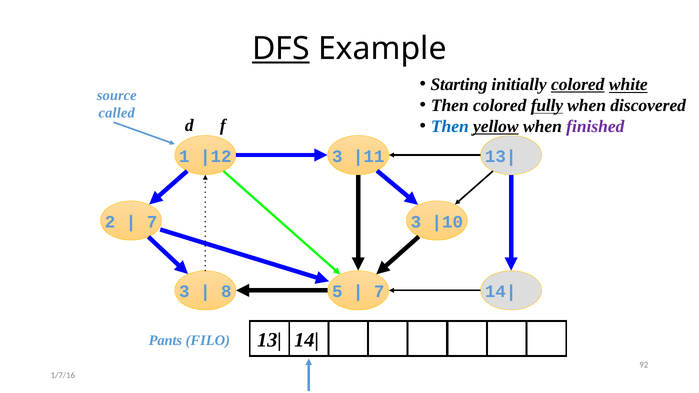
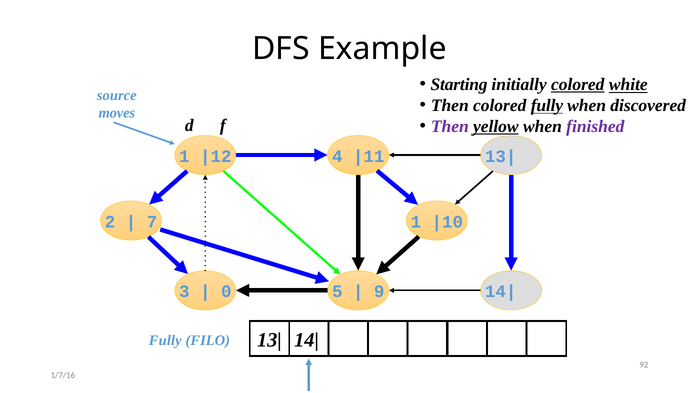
DFS underline: present -> none (281, 49)
called: called -> moves (117, 113)
Then colour: blue -> purple (450, 127)
3: 3 -> 4 (337, 156)
3: 3 -> 1 (416, 222)
8: 8 -> 0 (226, 292)
7: 7 -> 9 (379, 292)
Pants: Pants -> Fully (165, 341)
